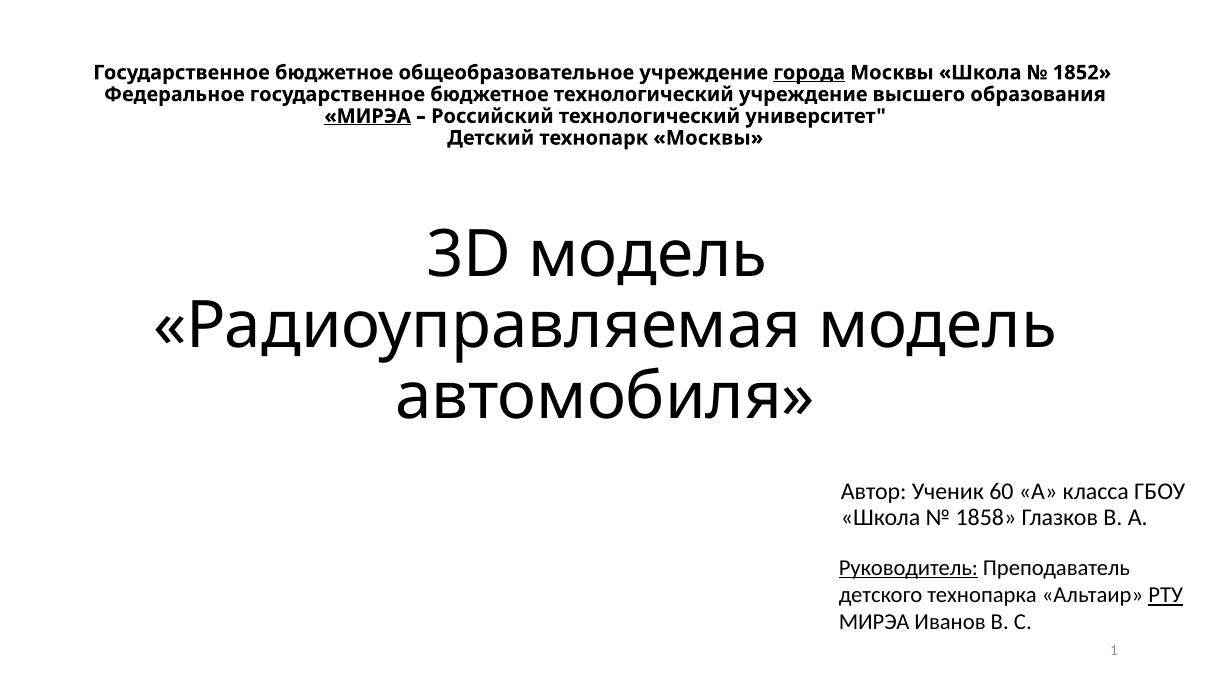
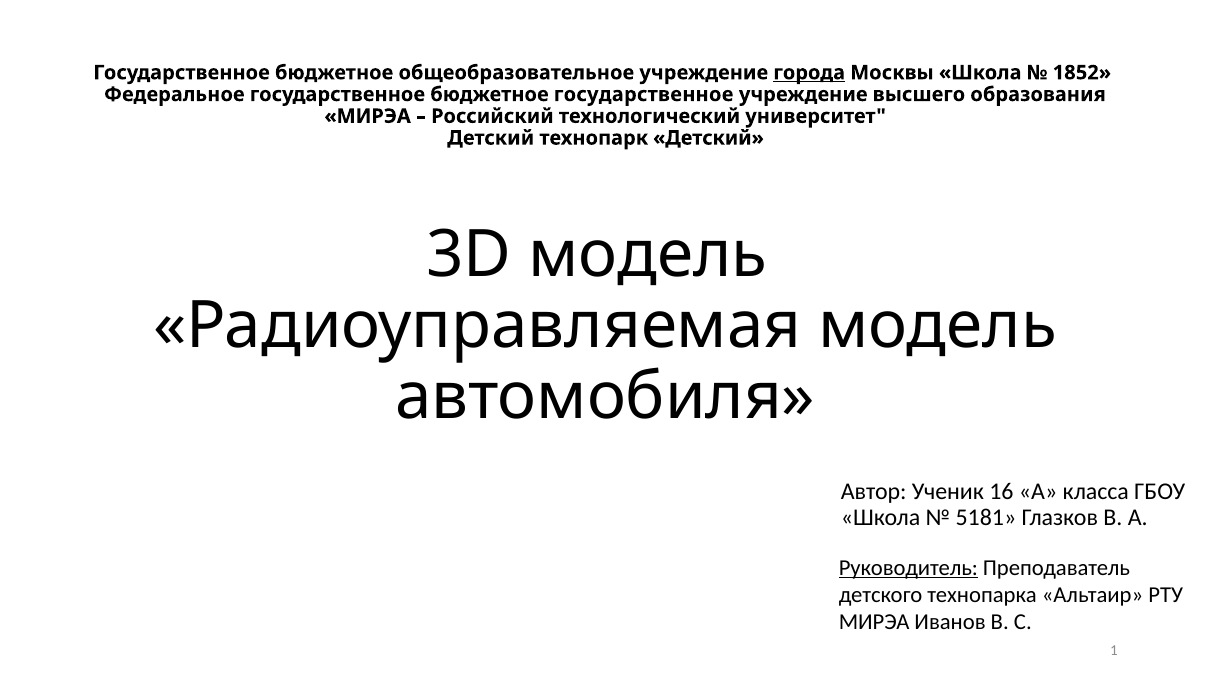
бюджетное технологический: технологический -> государственное (644, 94)
МИРЭА underline: present -> none (368, 116)
технопарк Москвы: Москвы -> Детский (708, 138)
60: 60 -> 16 (1001, 491)
1858: 1858 -> 5181 (986, 517)
РТУ underline: present -> none (1166, 595)
